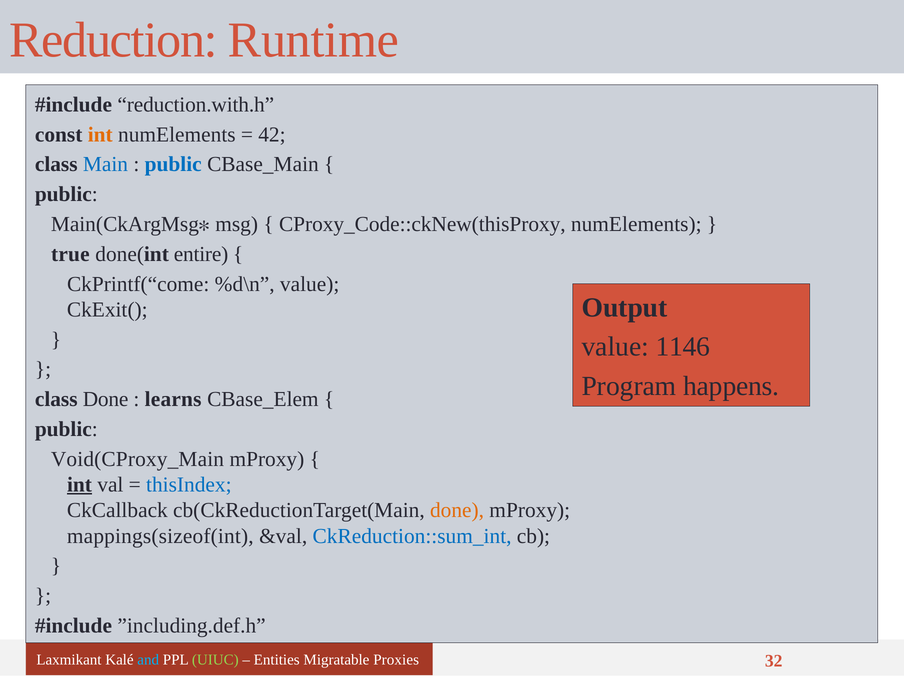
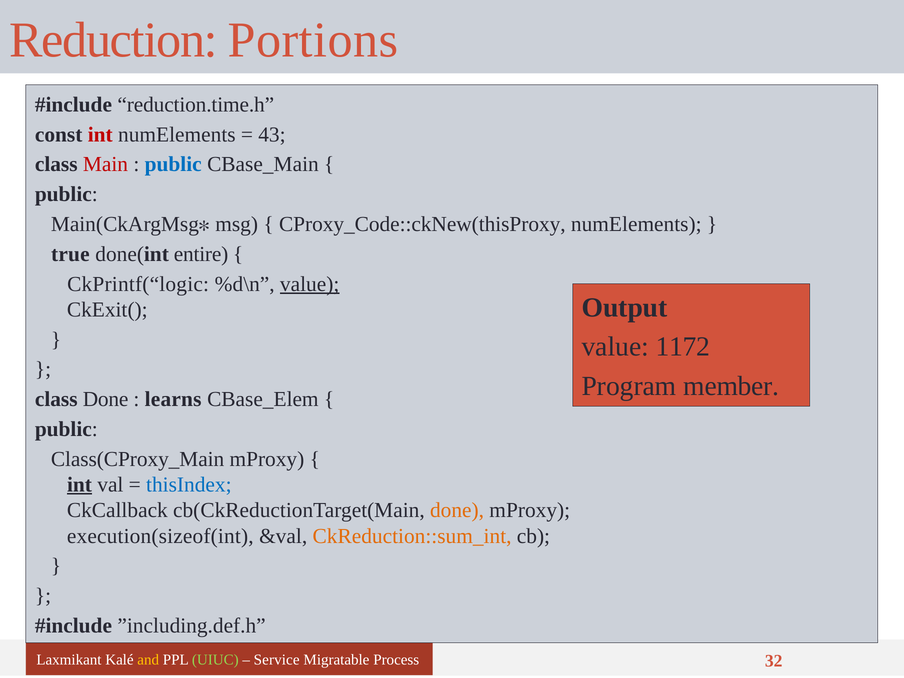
Runtime: Runtime -> Portions (313, 40)
reduction.with.h: reduction.with.h -> reduction.time.h (196, 105)
int colour: orange -> red (100, 134)
42: 42 -> 43 (272, 134)
Main colour: blue -> red (105, 164)
CkPrintf(“come: CkPrintf(“come -> CkPrintf(“logic (138, 284)
value underline: none -> present (310, 284)
1146: 1146 -> 1172 (683, 347)
happens: happens -> member (731, 386)
Void(CProxy_Main: Void(CProxy_Main -> Class(CProxy_Main (138, 459)
mappings(sizeof(int: mappings(sizeof(int -> execution(sizeof(int (160, 536)
CkReduction::sum_int colour: blue -> orange (412, 536)
and colour: light blue -> yellow (148, 660)
Entities: Entities -> Service (277, 660)
Proxies: Proxies -> Process (396, 660)
